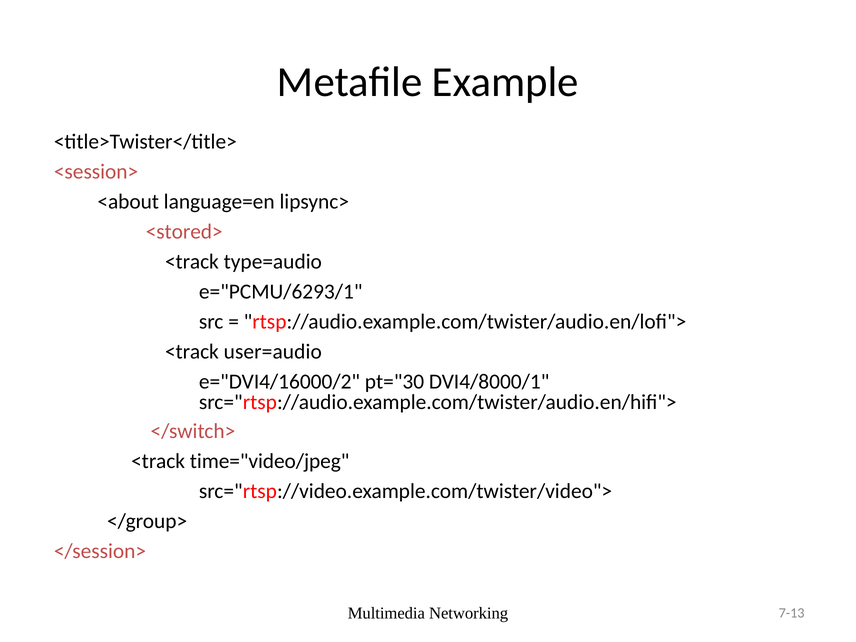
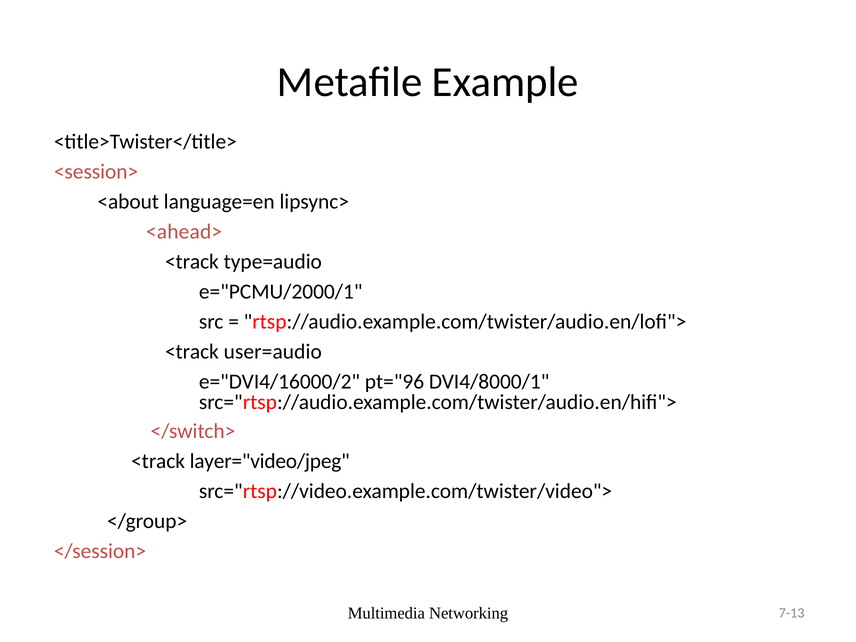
<stored>: <stored> -> <ahead> (184, 232)
e="PCMU/6293/1: e="PCMU/6293/1 -> e="PCMU/2000/1 (281, 292)
pt="30: pt="30 -> pt="96 (394, 382)
time="video/jpeg: time="video/jpeg -> layer="video/jpeg (270, 461)
